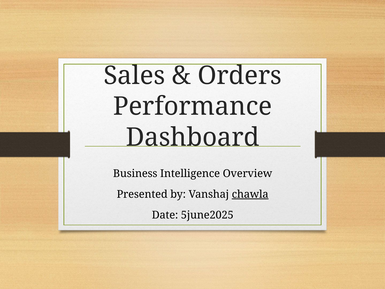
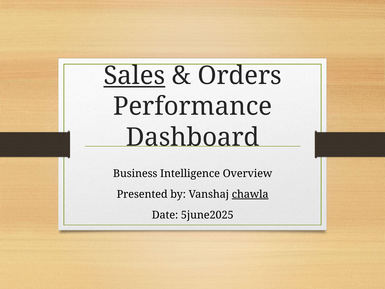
Sales underline: none -> present (134, 76)
